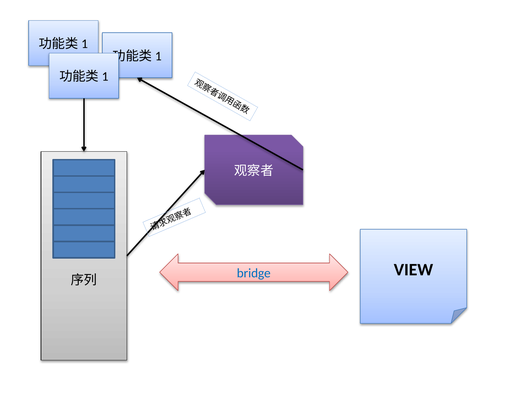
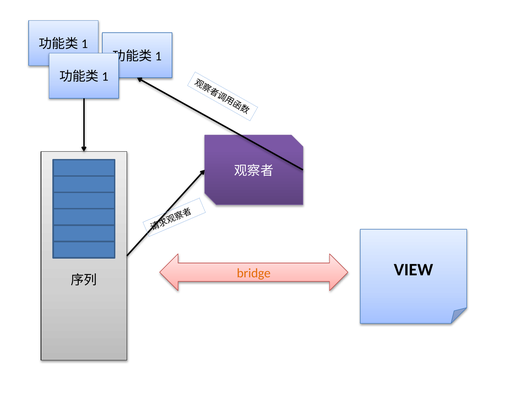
bridge colour: blue -> orange (254, 273)
